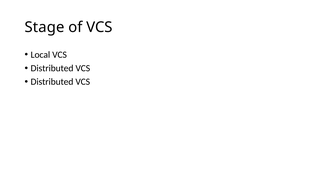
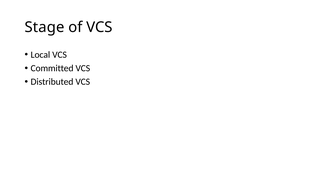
Distributed: Distributed -> Committed (52, 68)
